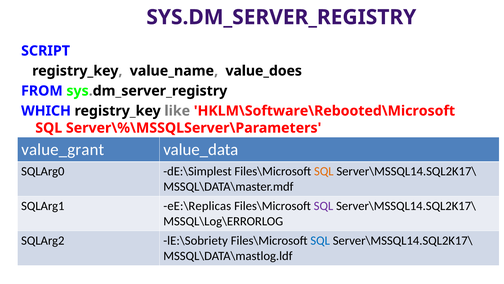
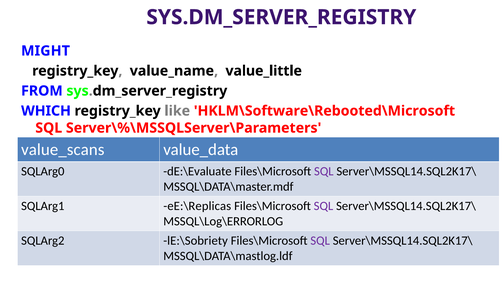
SCRIPT: SCRIPT -> MIGHT (45, 51)
value_does: value_does -> value_little (264, 71)
value_grant: value_grant -> value_scans (63, 149)
dE:\Simplest: dE:\Simplest -> dE:\Evaluate (197, 171)
SQL colour: orange -> purple (324, 171)
SQL colour: blue -> purple (320, 240)
